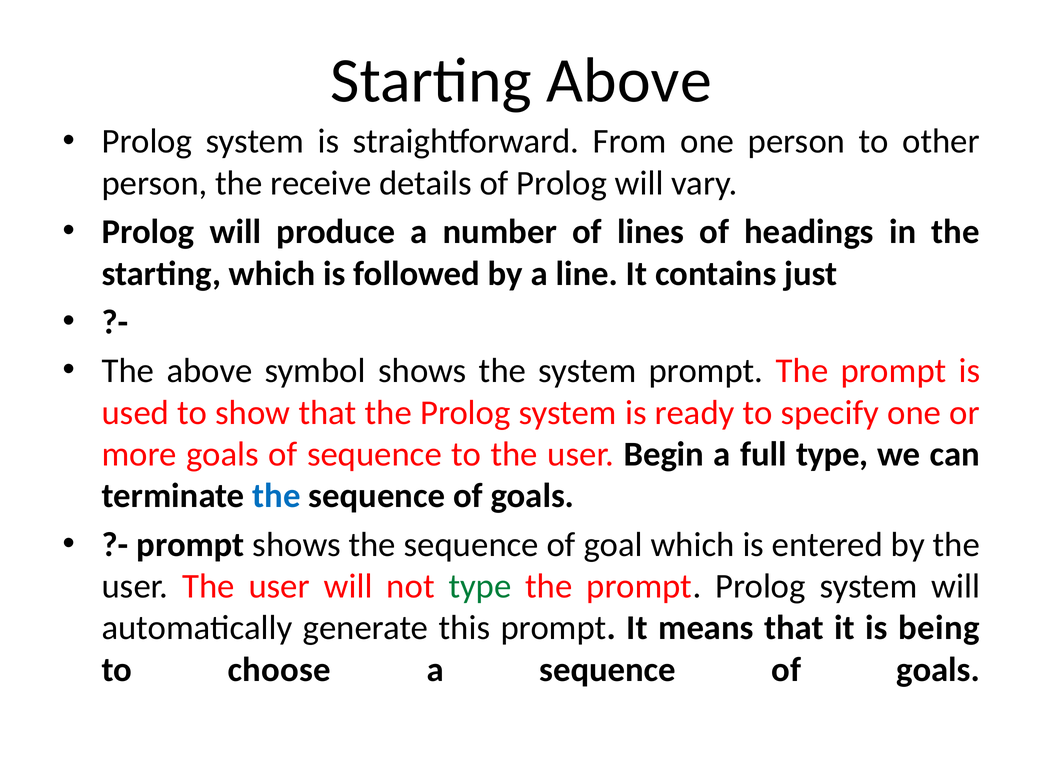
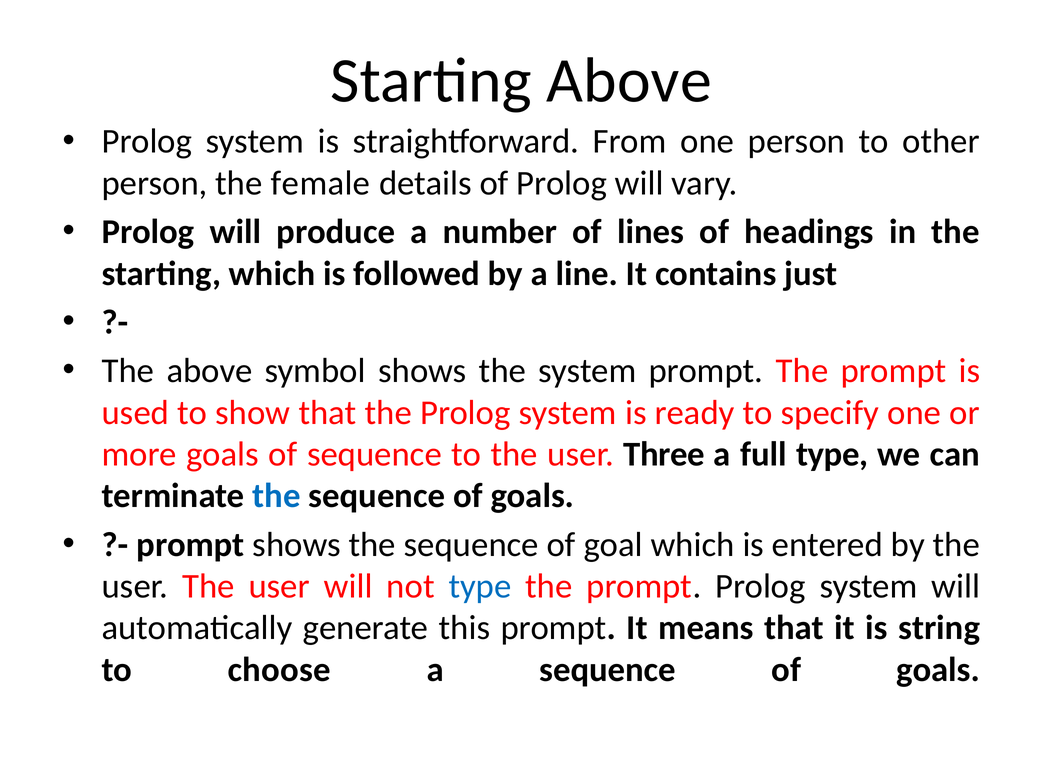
receive: receive -> female (321, 183)
Begin: Begin -> Three (664, 454)
type colour: green -> blue (480, 586)
being: being -> string (939, 628)
